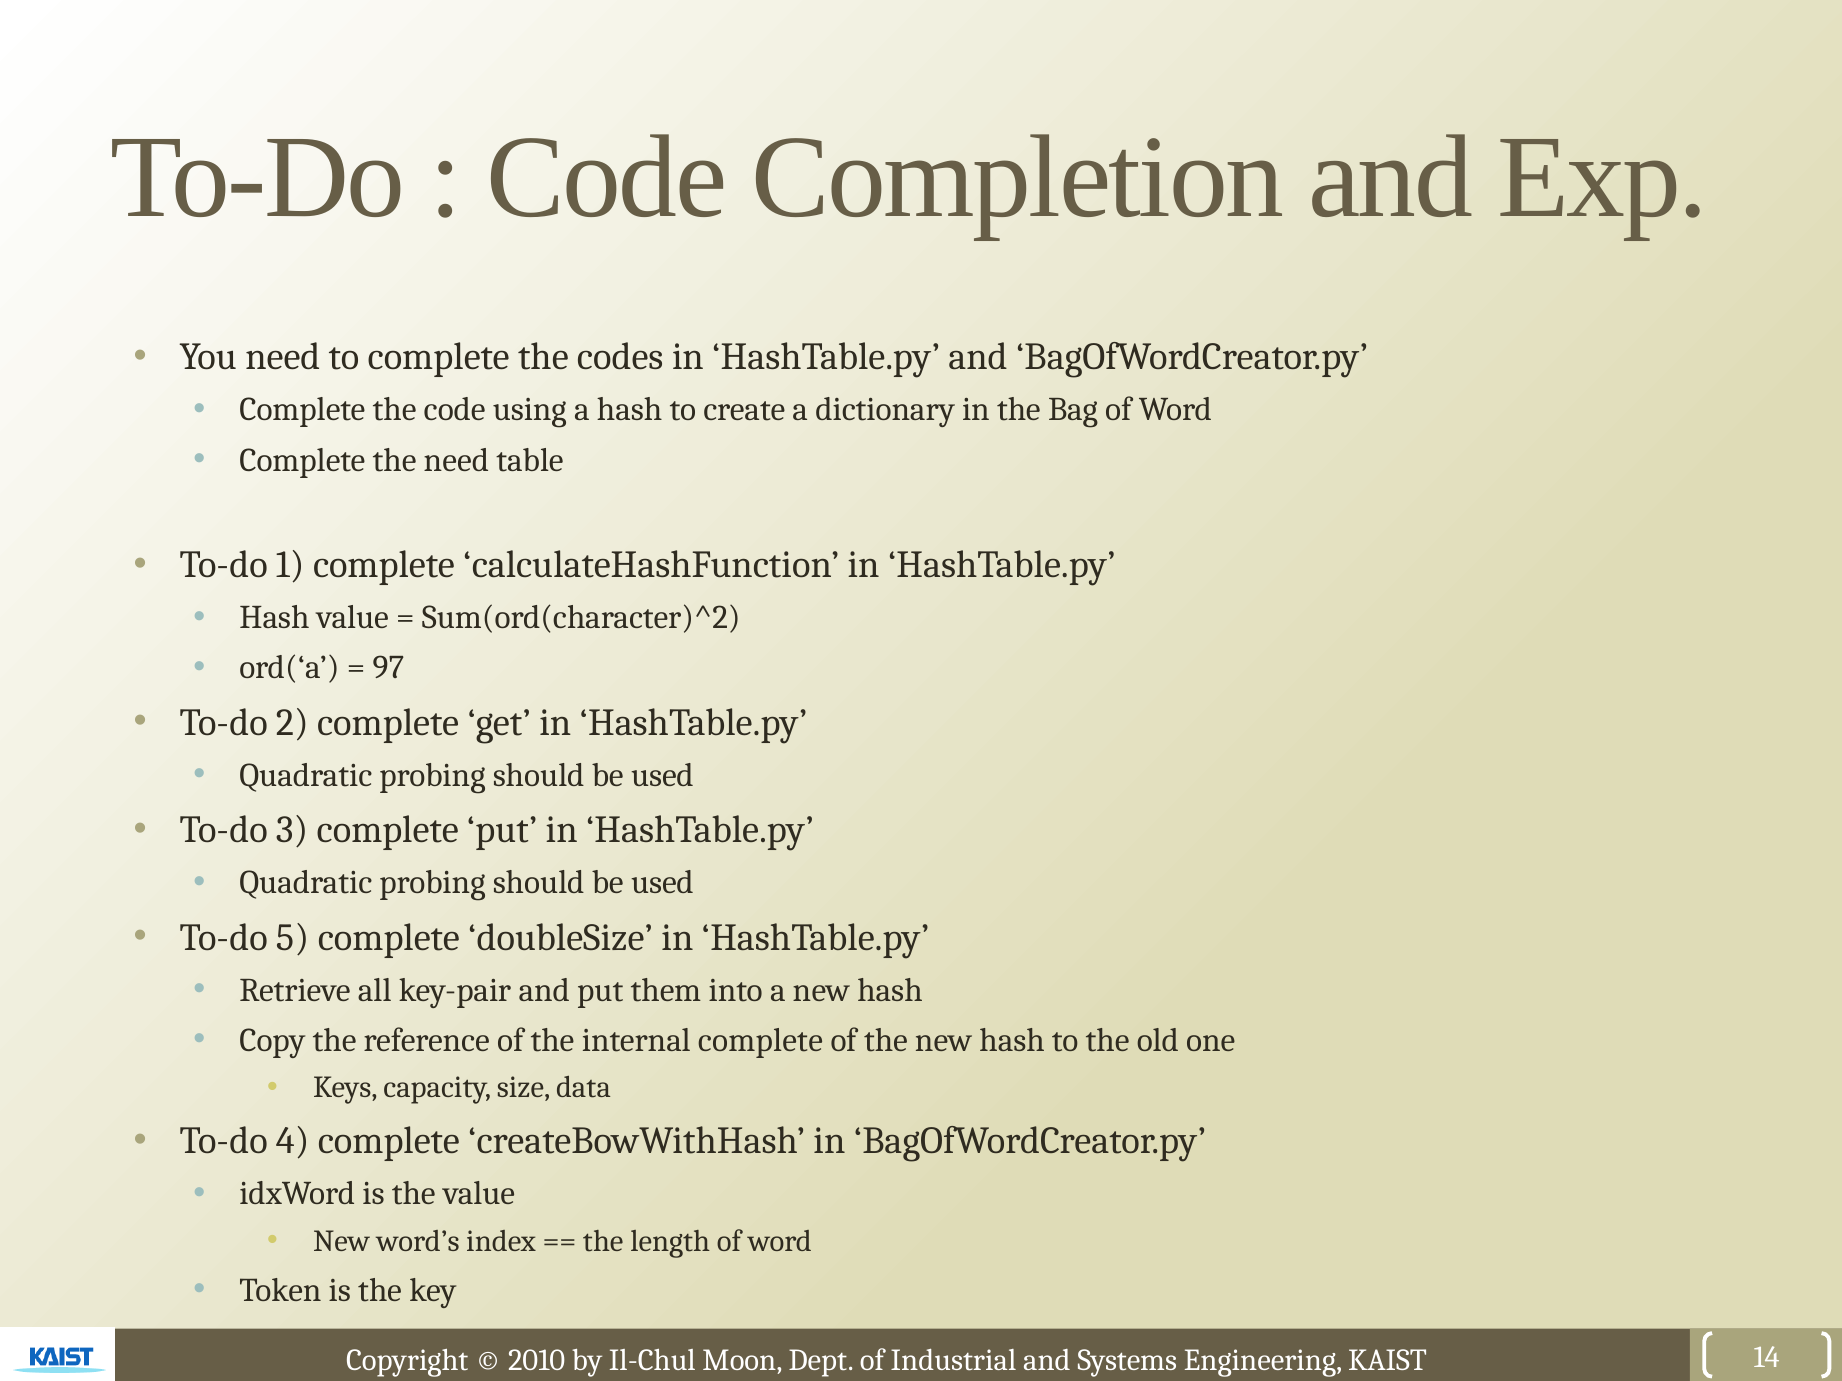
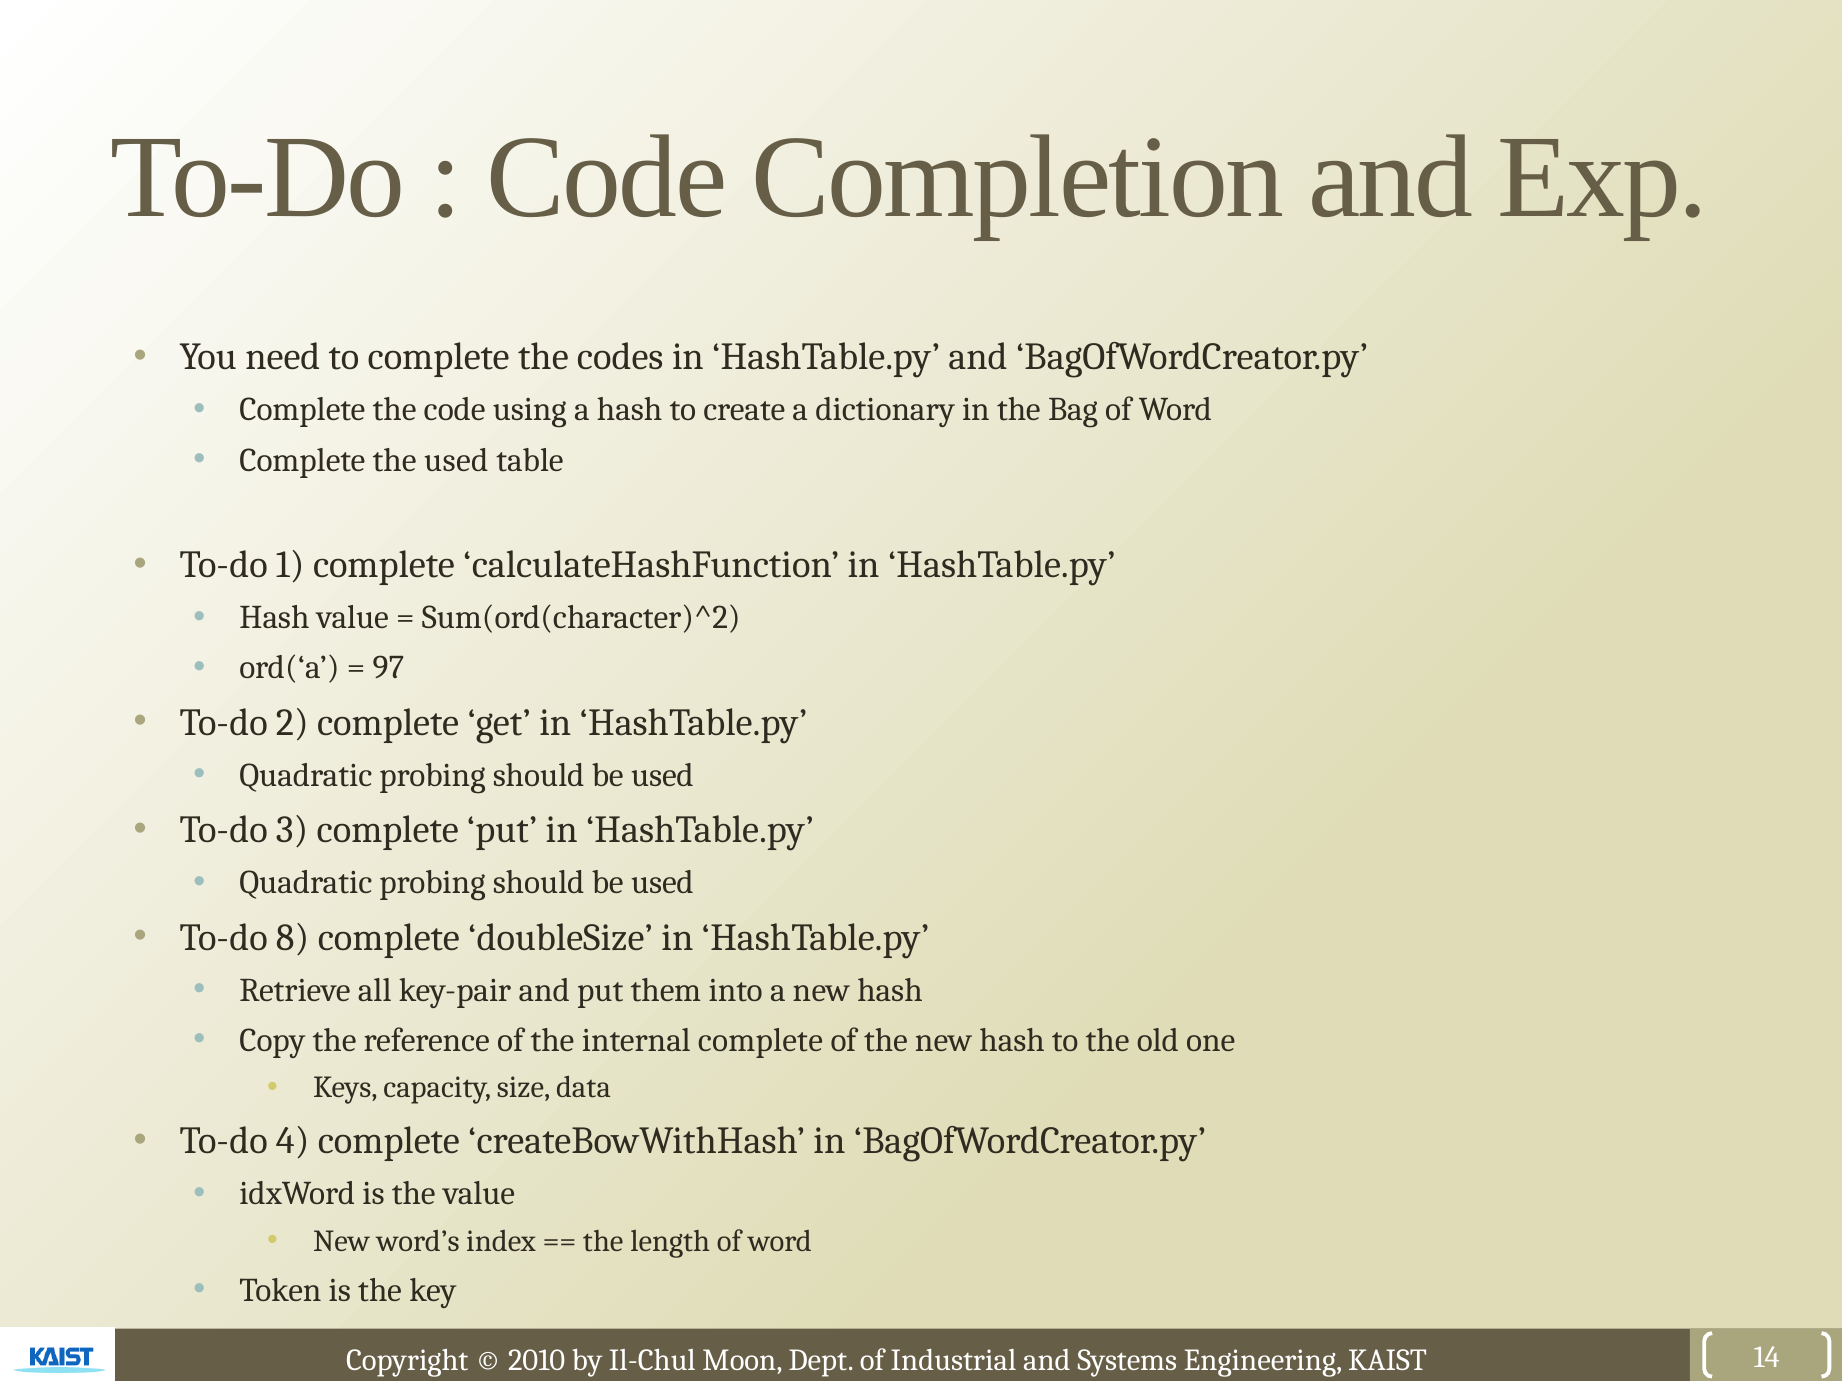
the need: need -> used (456, 460)
5: 5 -> 8 (293, 938)
